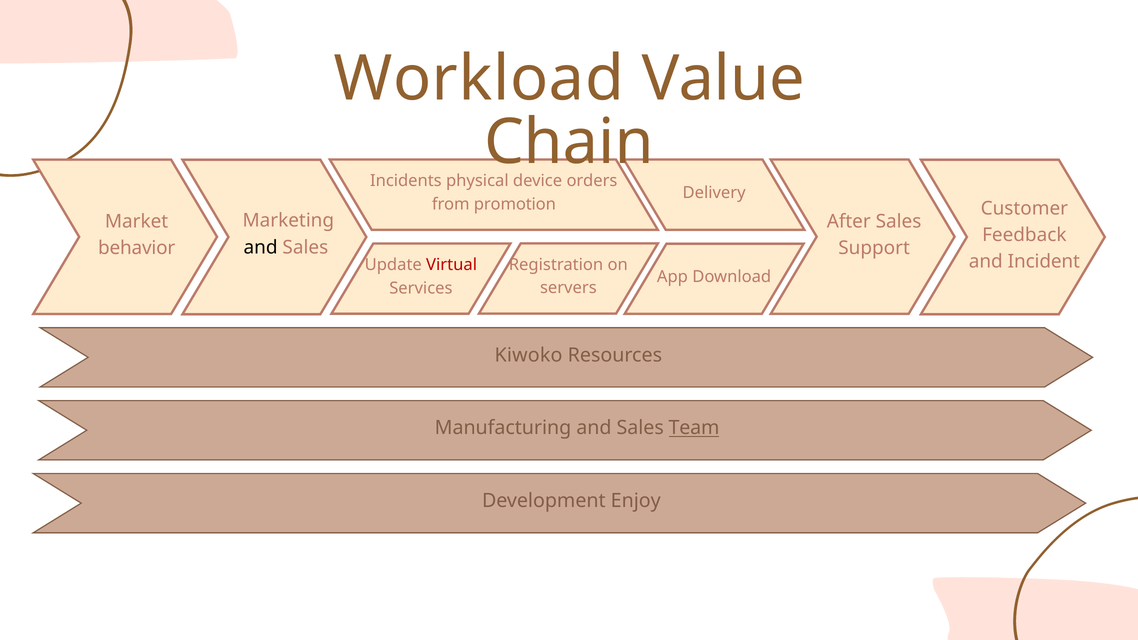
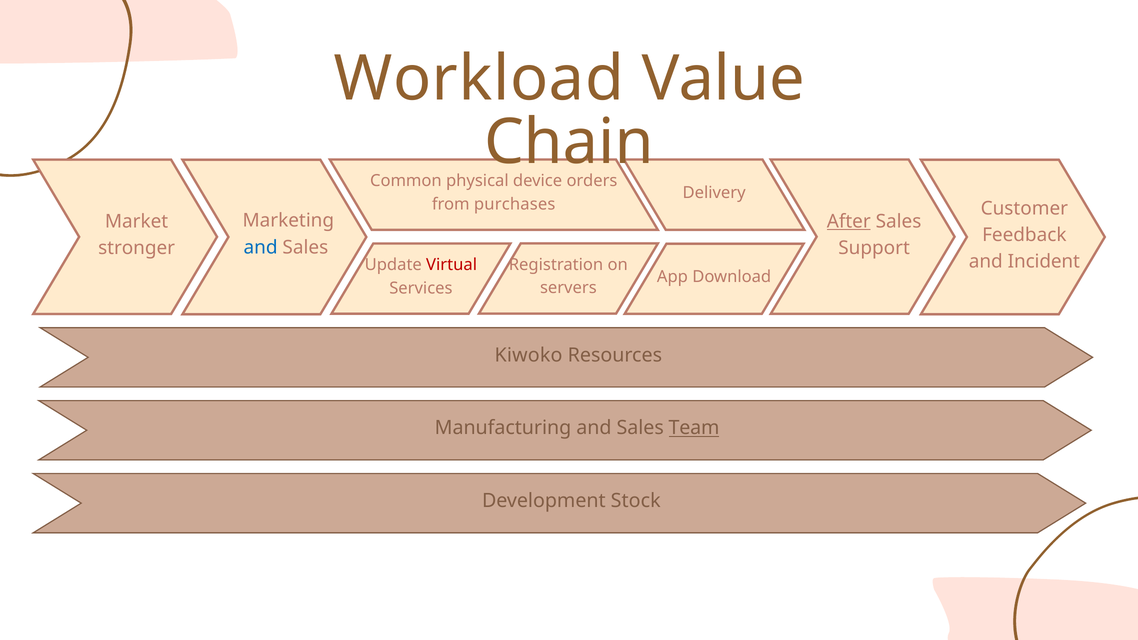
Incidents: Incidents -> Common (406, 181)
promotion: promotion -> purchases (515, 204)
After underline: none -> present (849, 221)
and colour: black -> blue (261, 248)
behavior: behavior -> stronger (137, 248)
Enjoy: Enjoy -> Stock (636, 501)
